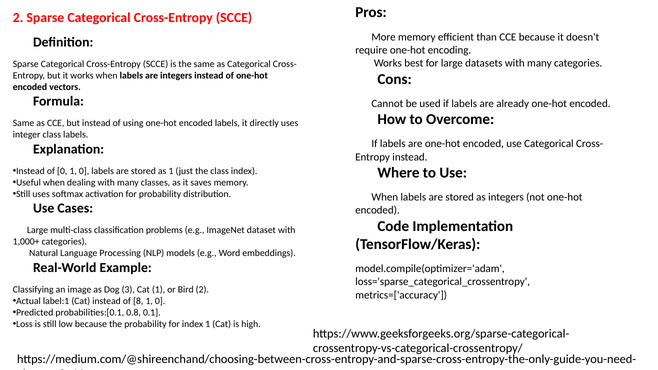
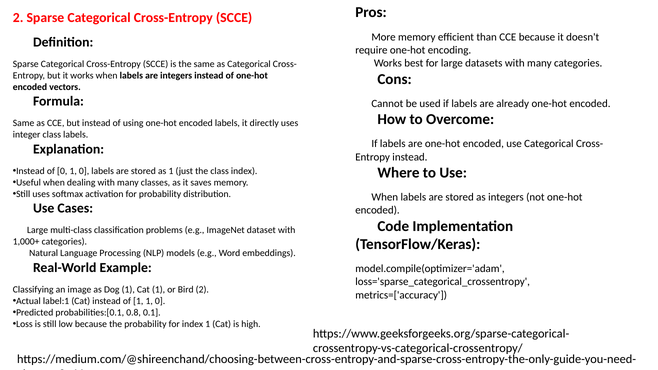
Dog 3: 3 -> 1 (128, 290)
of 8: 8 -> 1 (138, 301)
